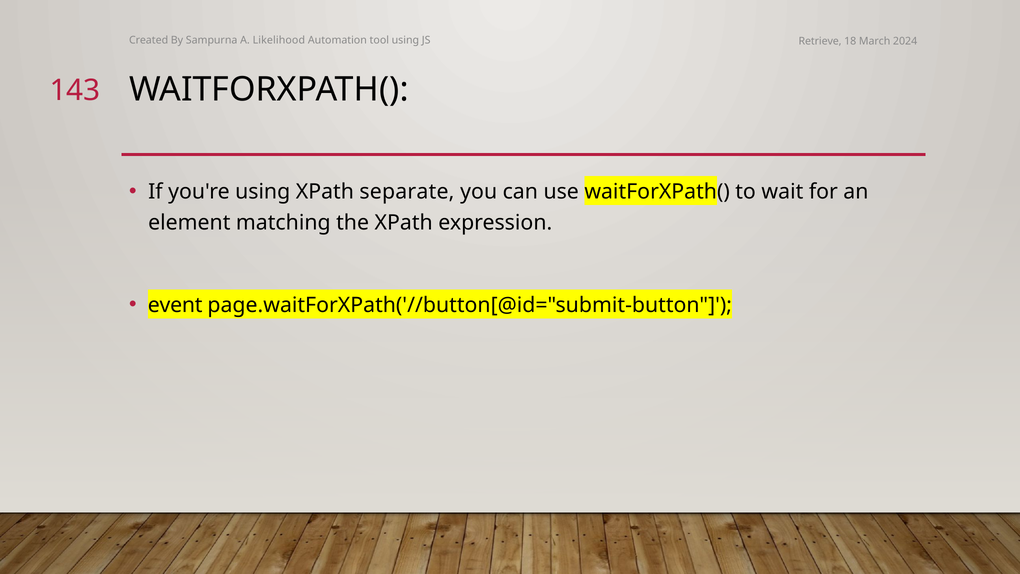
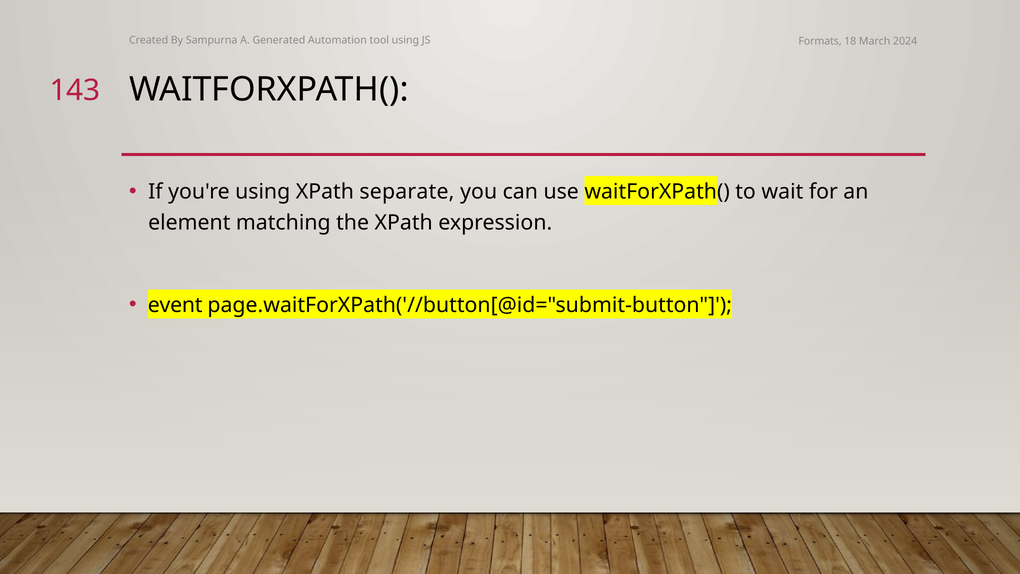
Likelihood: Likelihood -> Generated (279, 40)
Retrieve: Retrieve -> Formats (820, 41)
